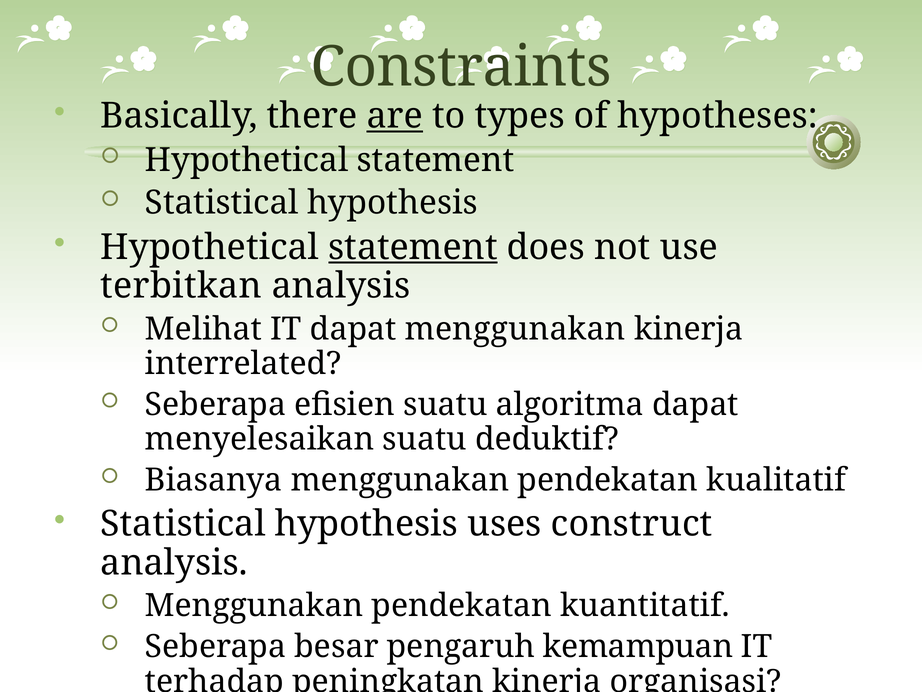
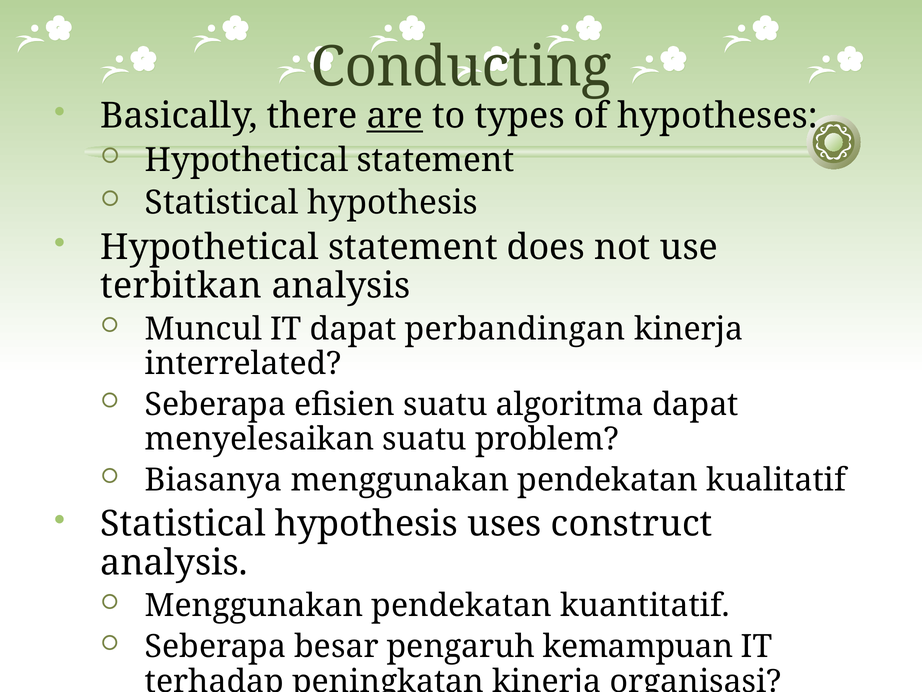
Constraints: Constraints -> Conducting (461, 67)
statement underline: present -> none (413, 247)
Melihat: Melihat -> Muncul (203, 329)
dapat menggunakan: menggunakan -> perbandingan (515, 329)
deduktif: deduktif -> problem (547, 439)
